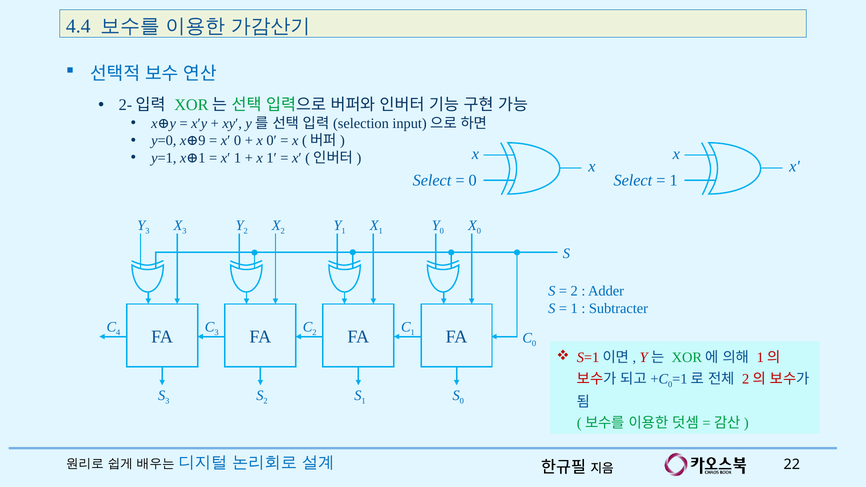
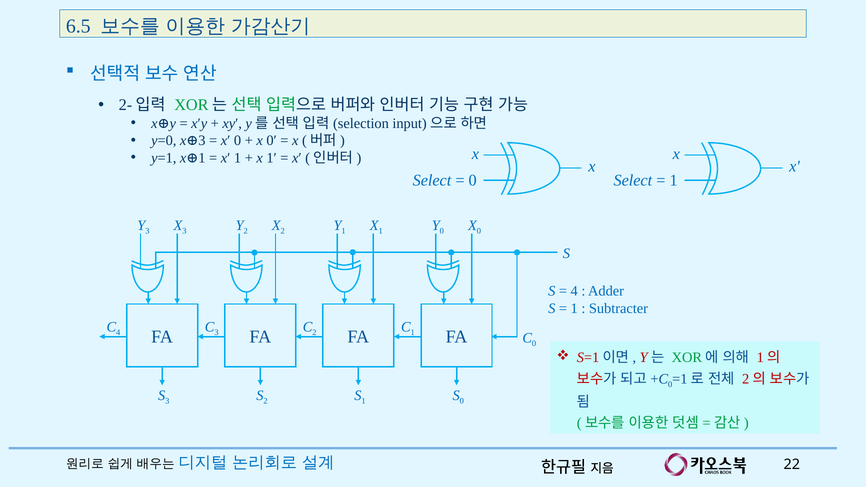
4.4: 4.4 -> 6.5 (78, 26)
y=0 x 9: 9 -> 3 (202, 141)
2: 2 -> 4 (574, 291)
